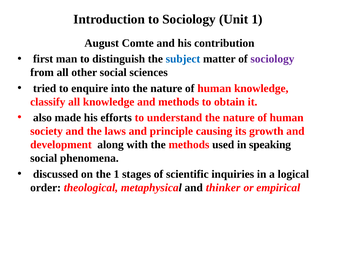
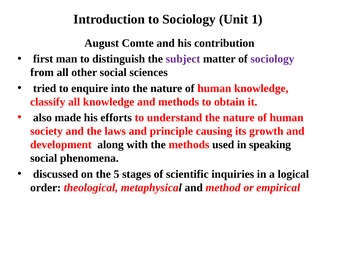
subject colour: blue -> purple (183, 59)
the 1: 1 -> 5 (116, 174)
thinker: thinker -> method (223, 188)
